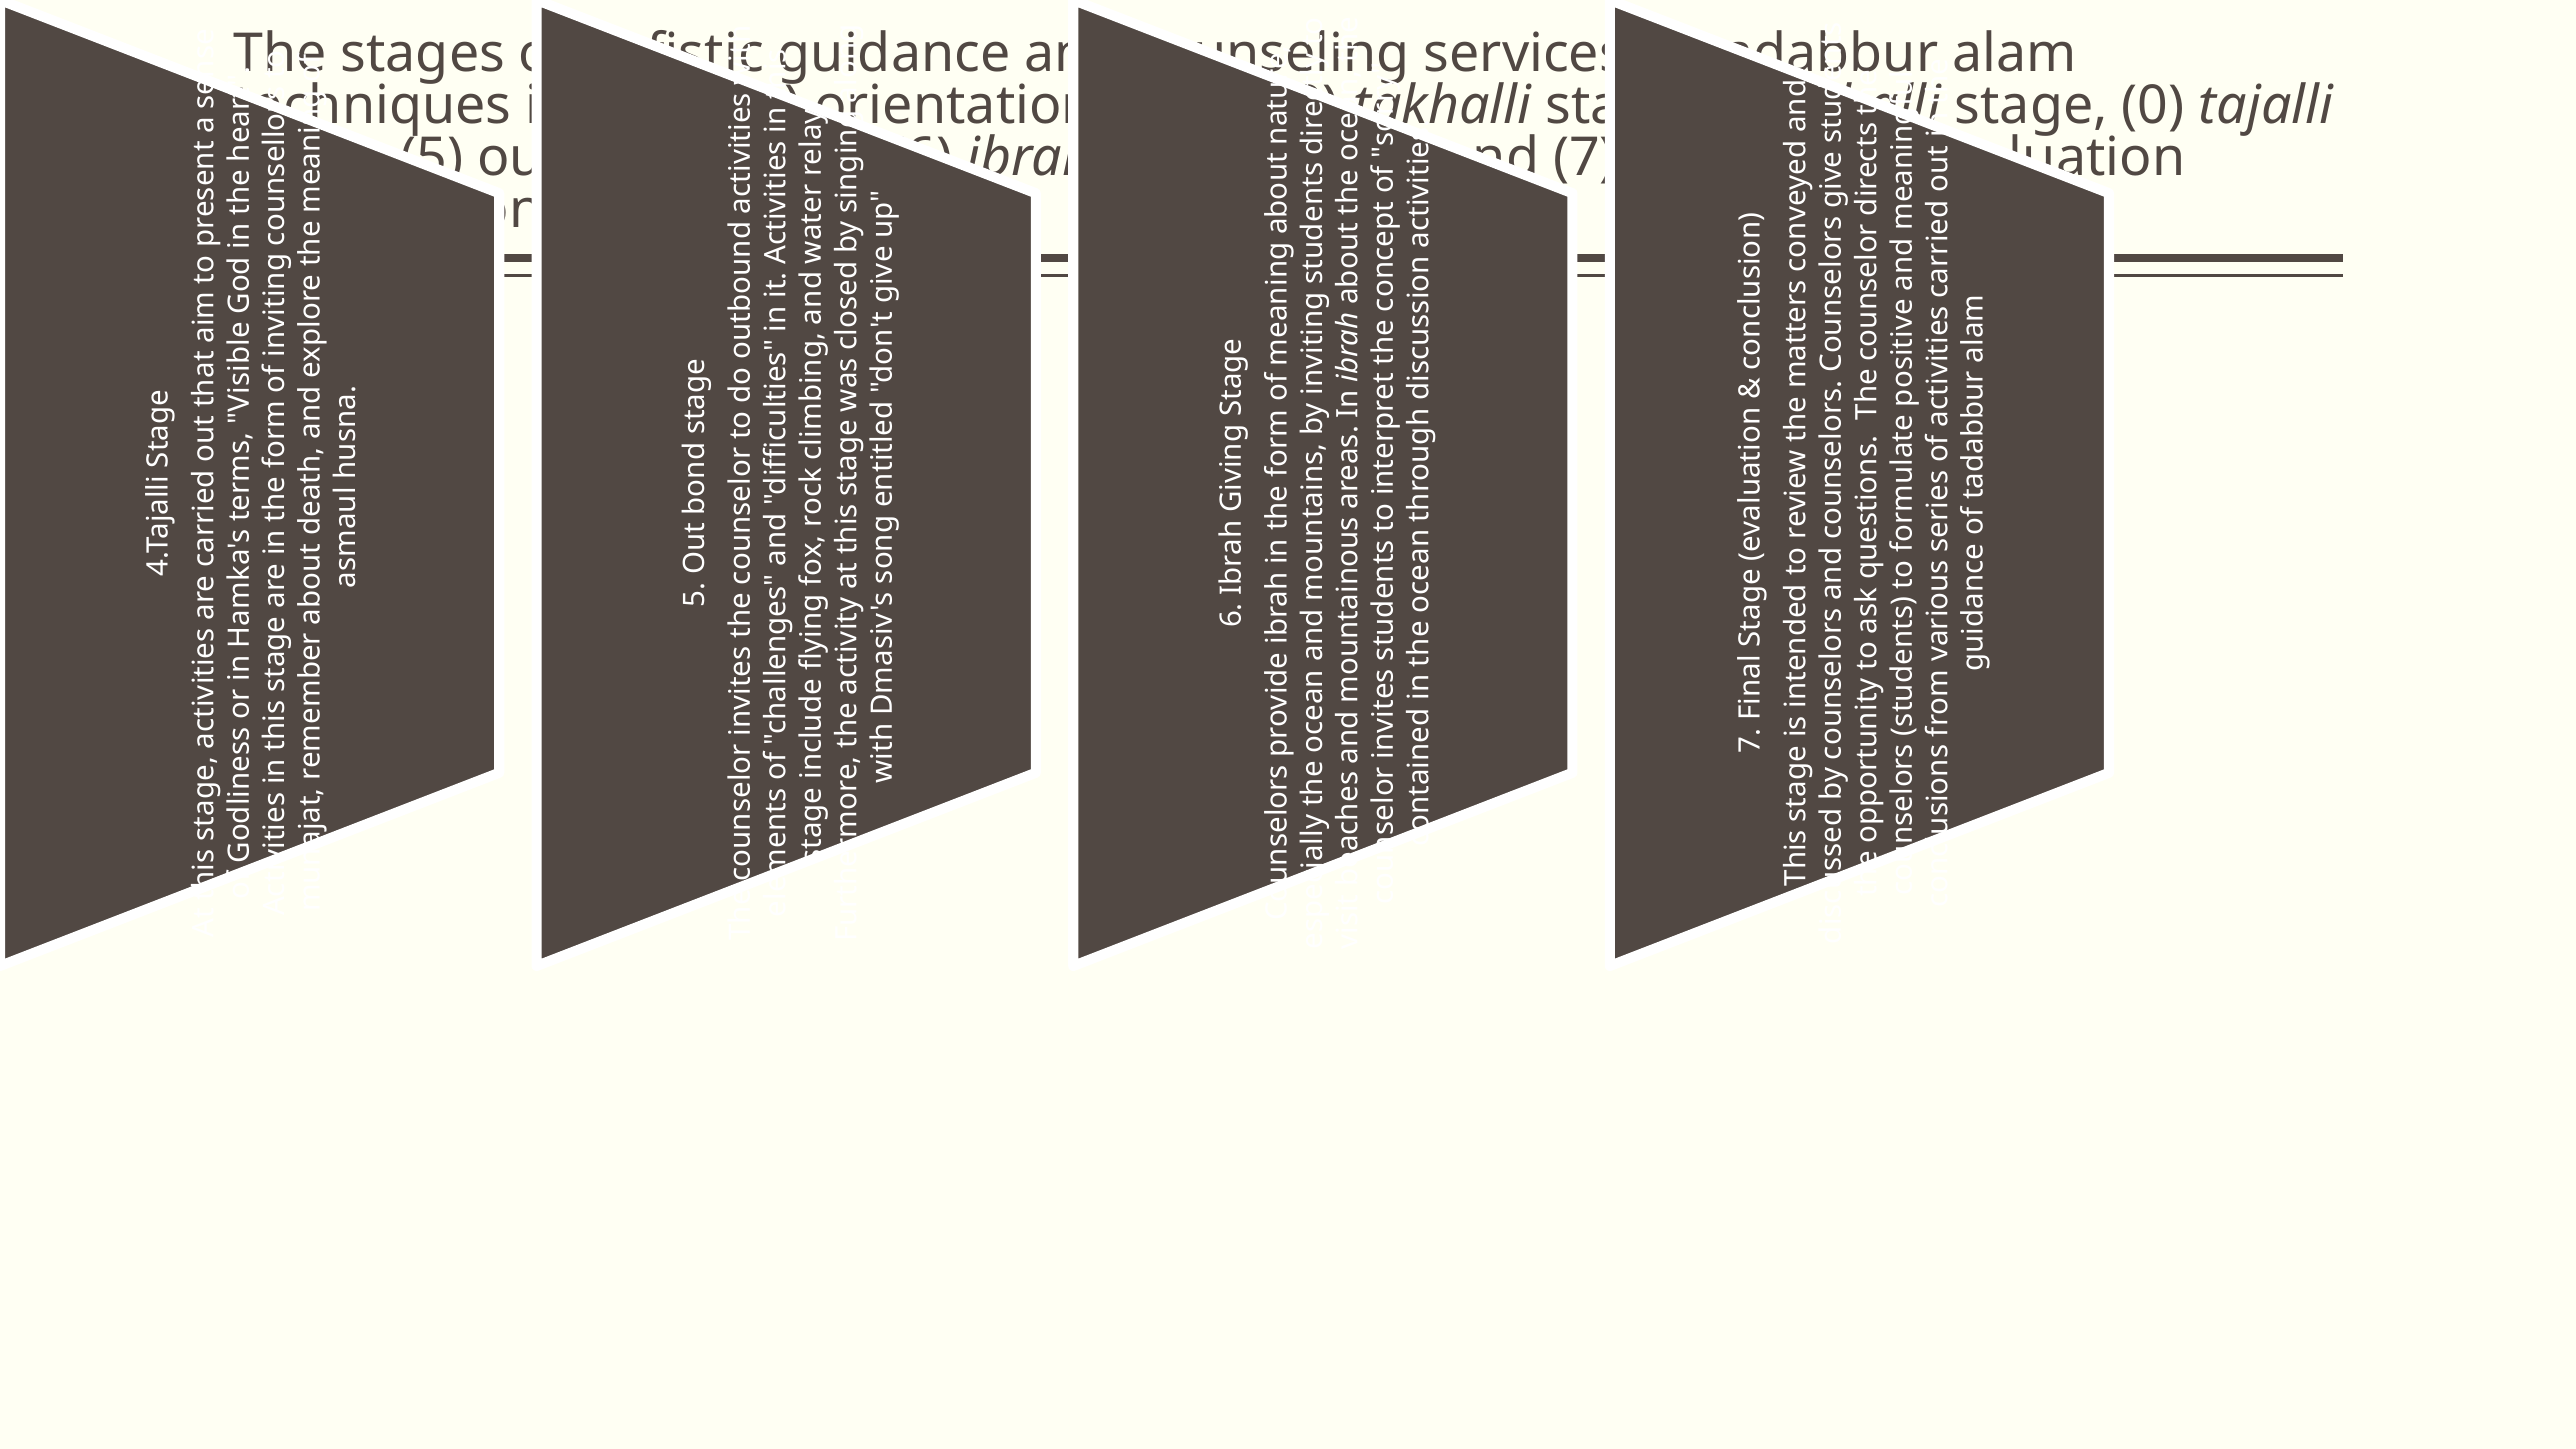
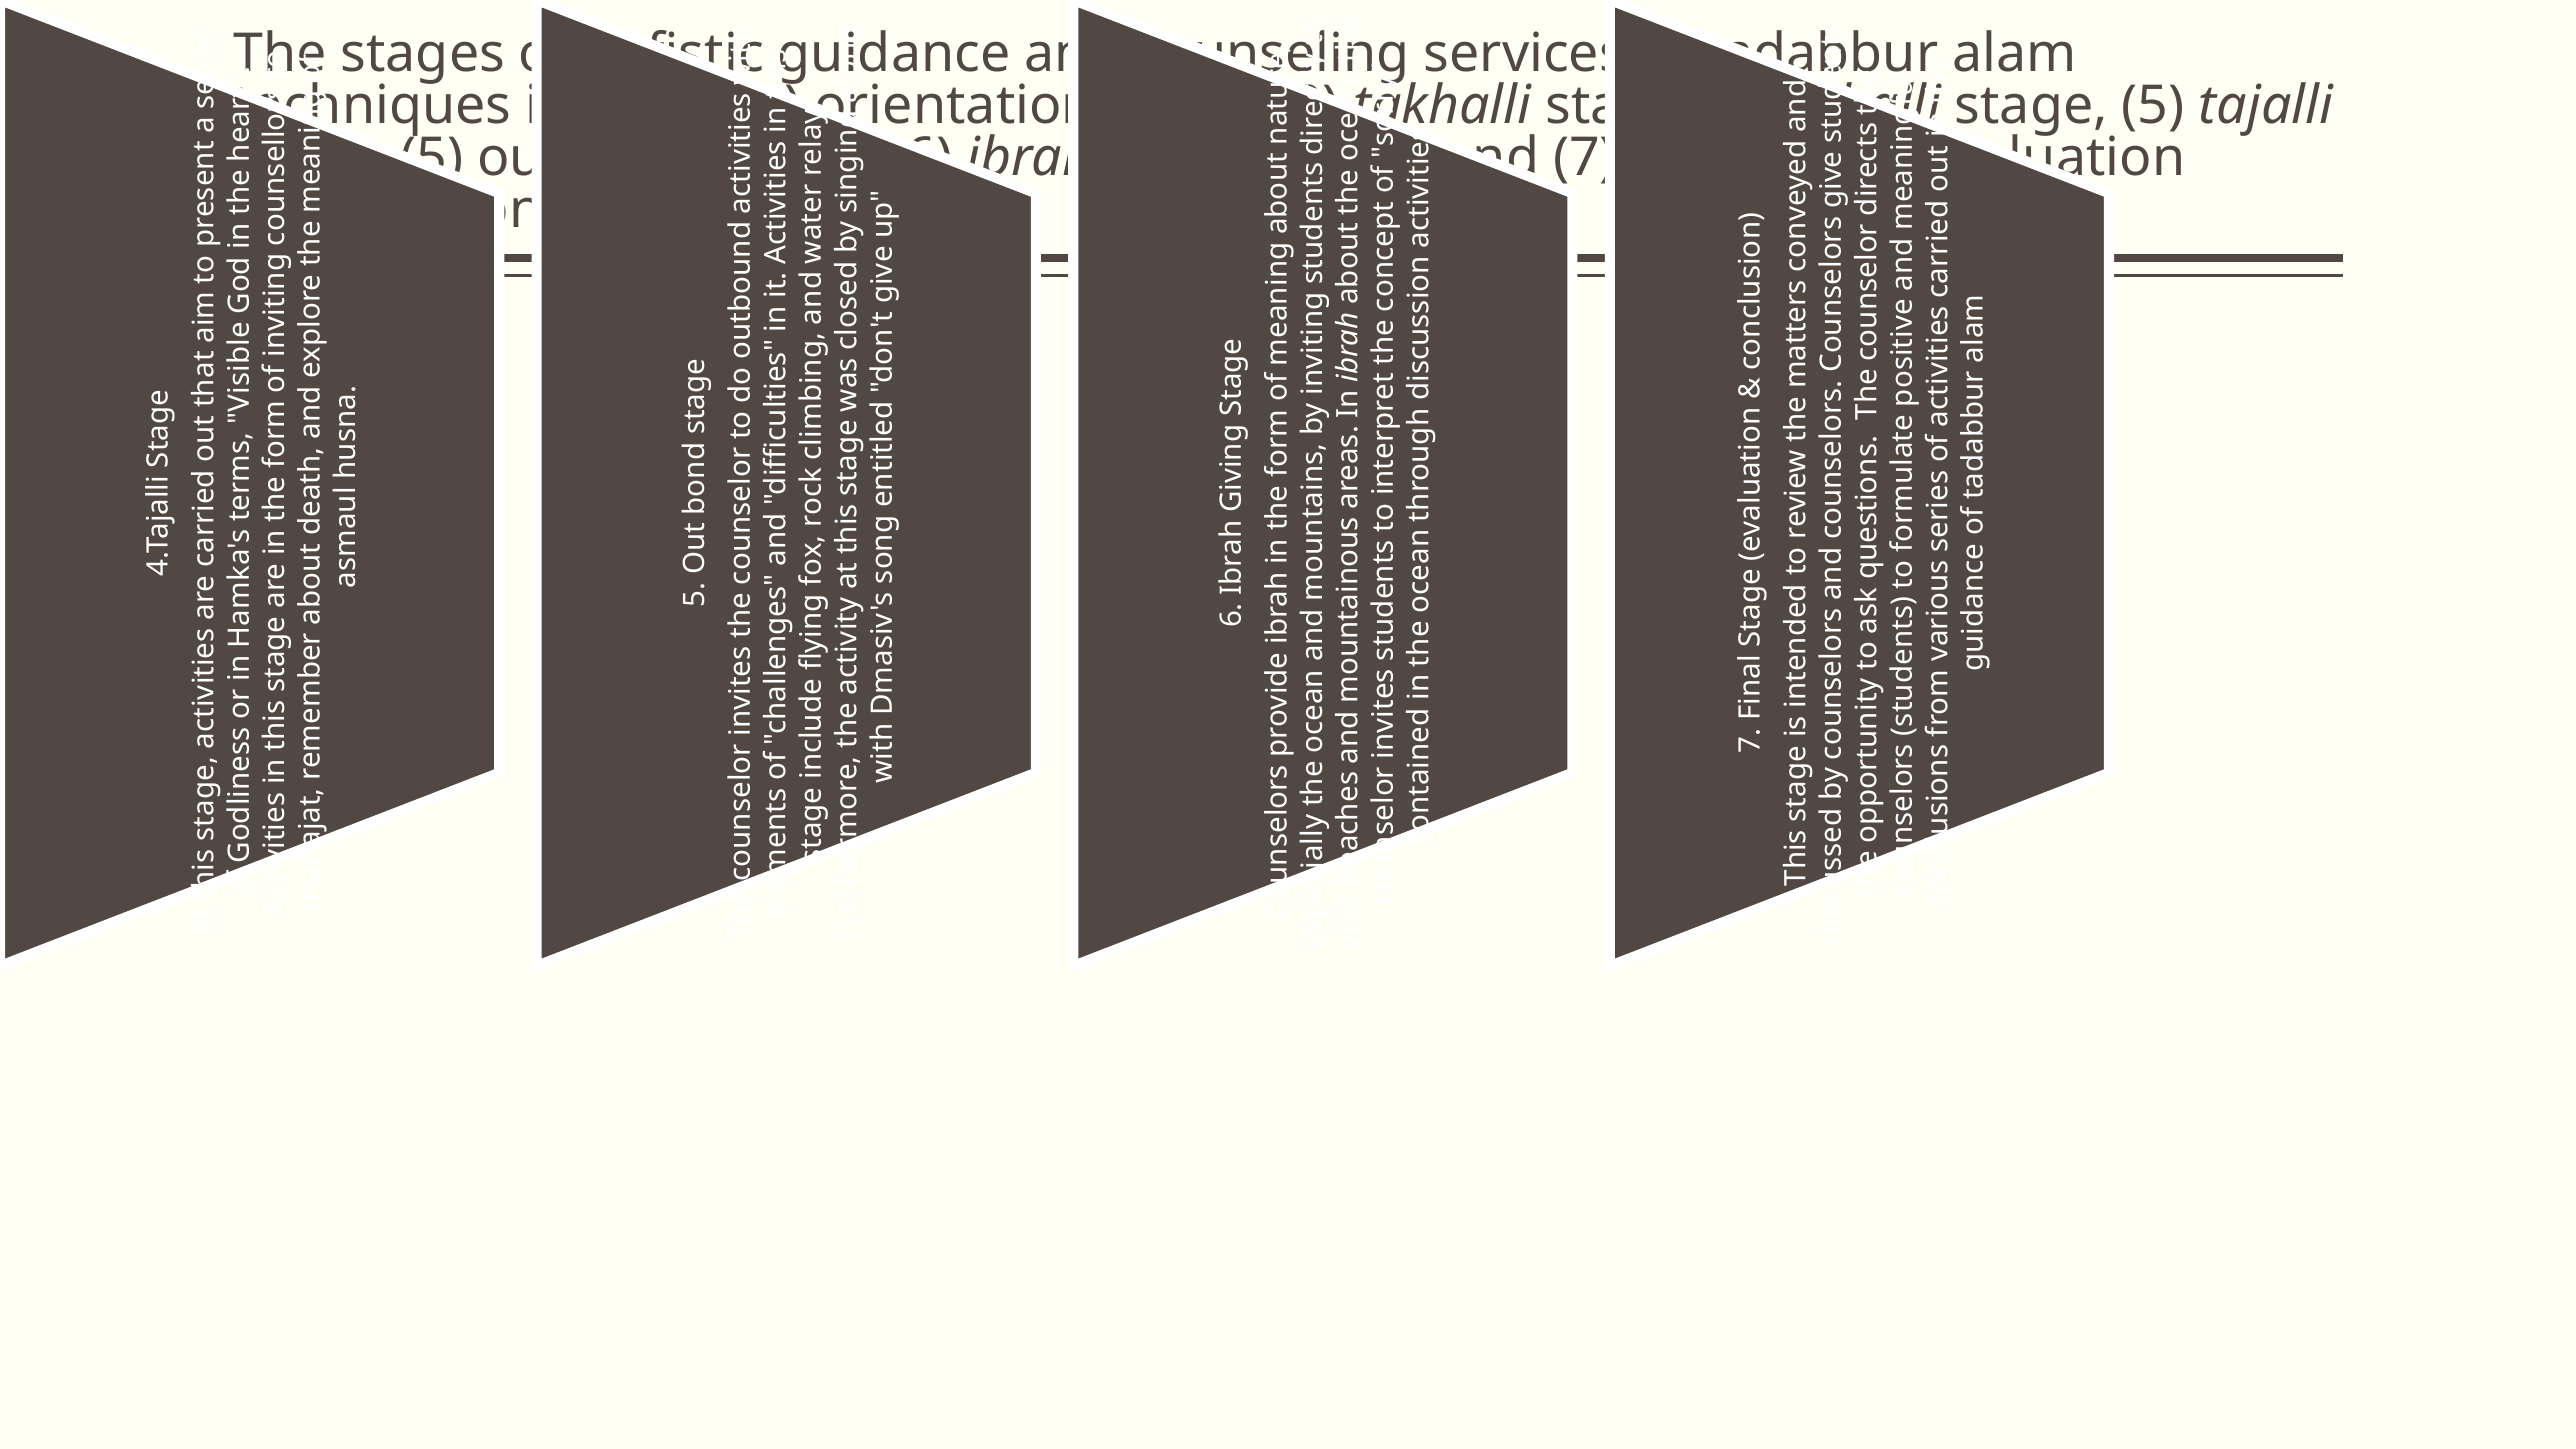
0: 0 -> 5 (2153, 106)
